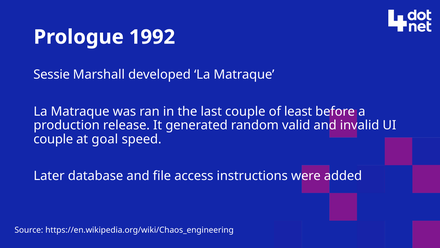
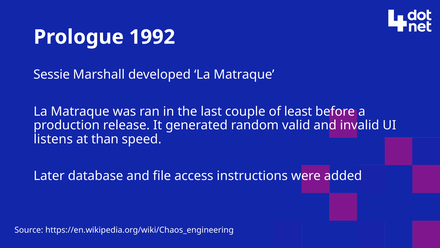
couple: couple -> listens (53, 139)
goal: goal -> than (105, 139)
